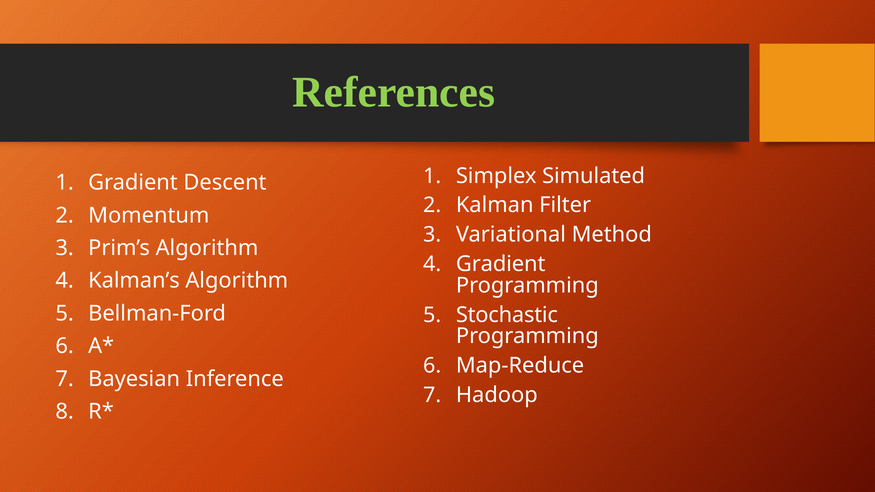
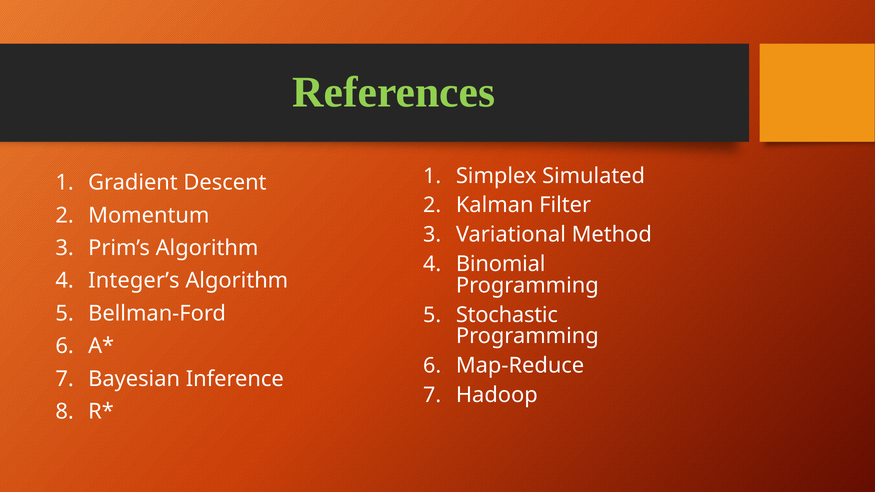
Gradient: Gradient -> Binomial (501, 264)
Kalman’s: Kalman’s -> Integer’s (134, 281)
